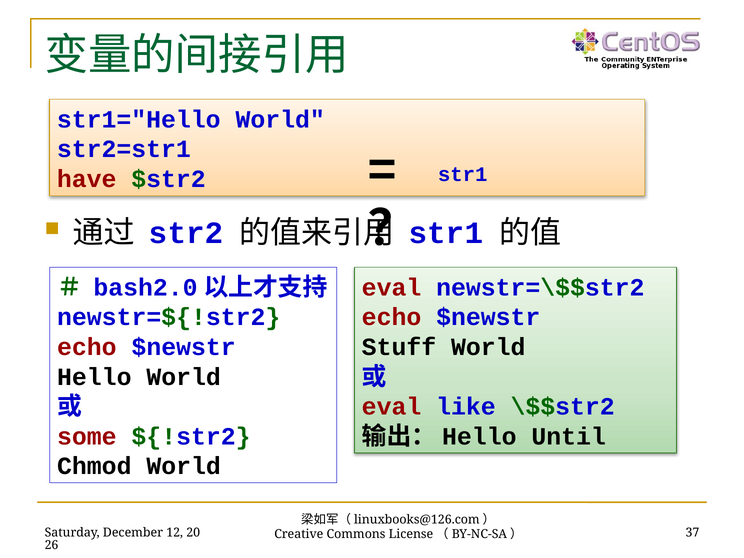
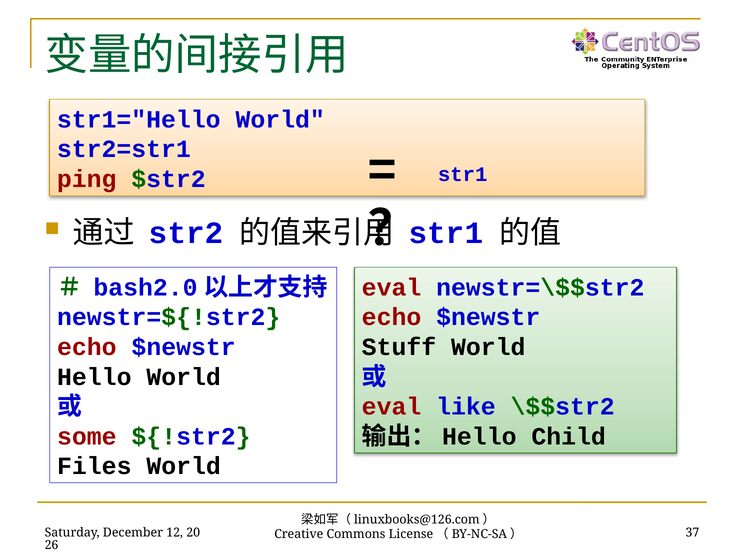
have: have -> ping (87, 179)
Until: Until -> Child (569, 436)
Chmod: Chmod -> Files (94, 466)
